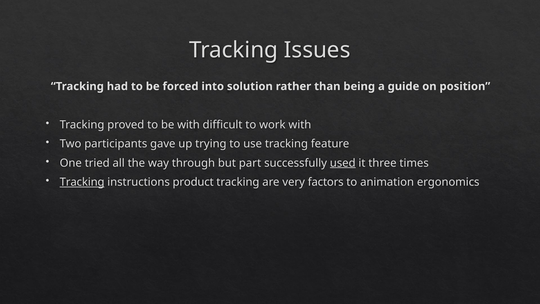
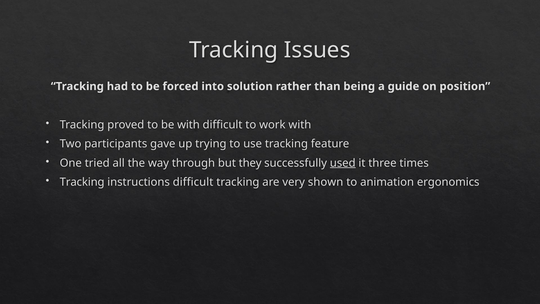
part: part -> they (250, 163)
Tracking underline: present -> none (82, 182)
instructions product: product -> difficult (193, 182)
factors: factors -> shown (326, 182)
